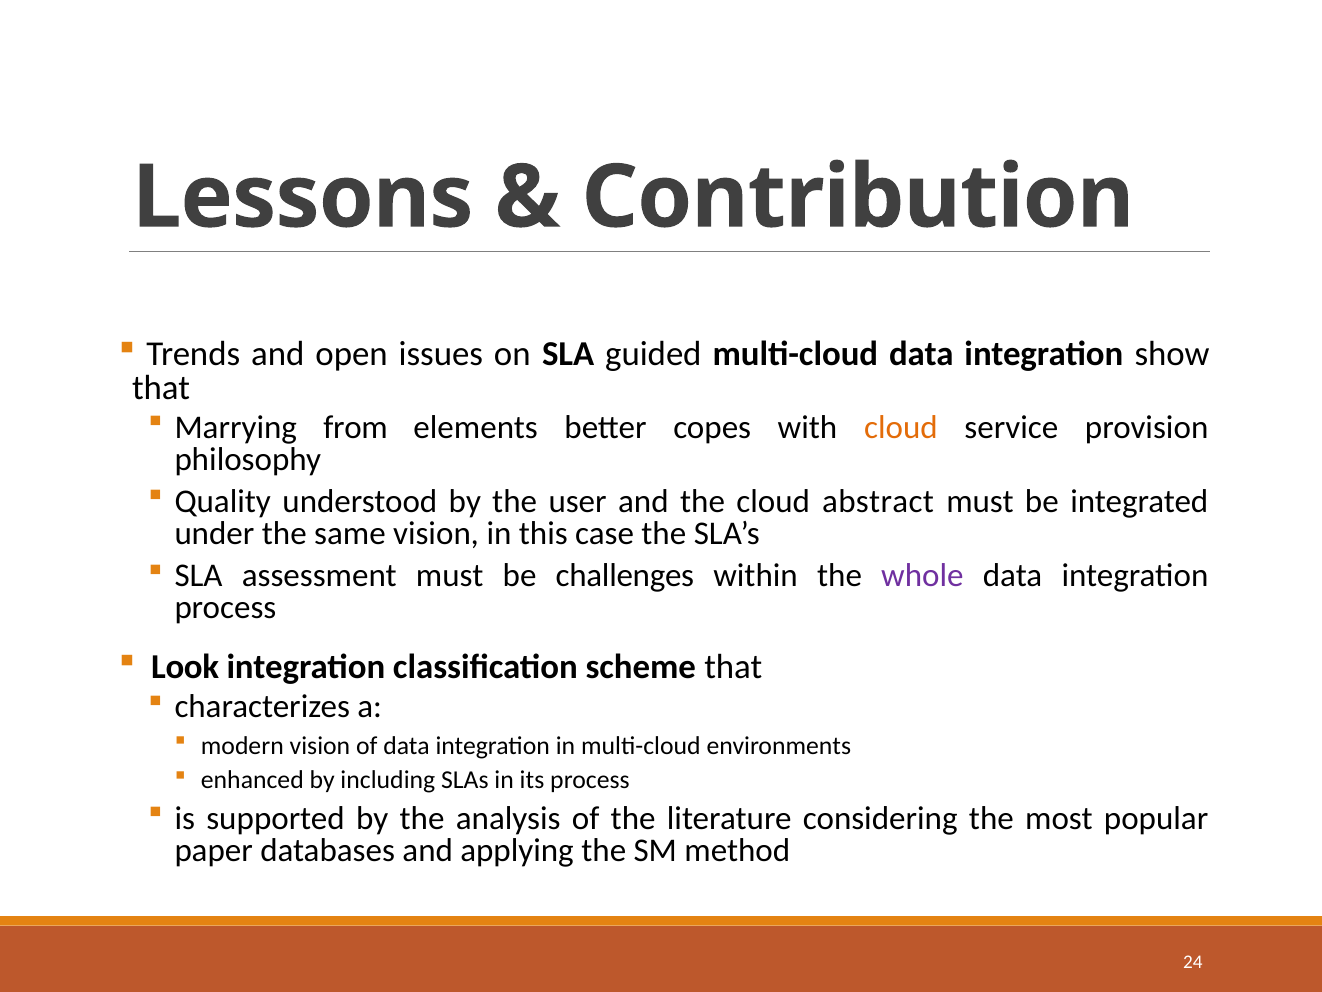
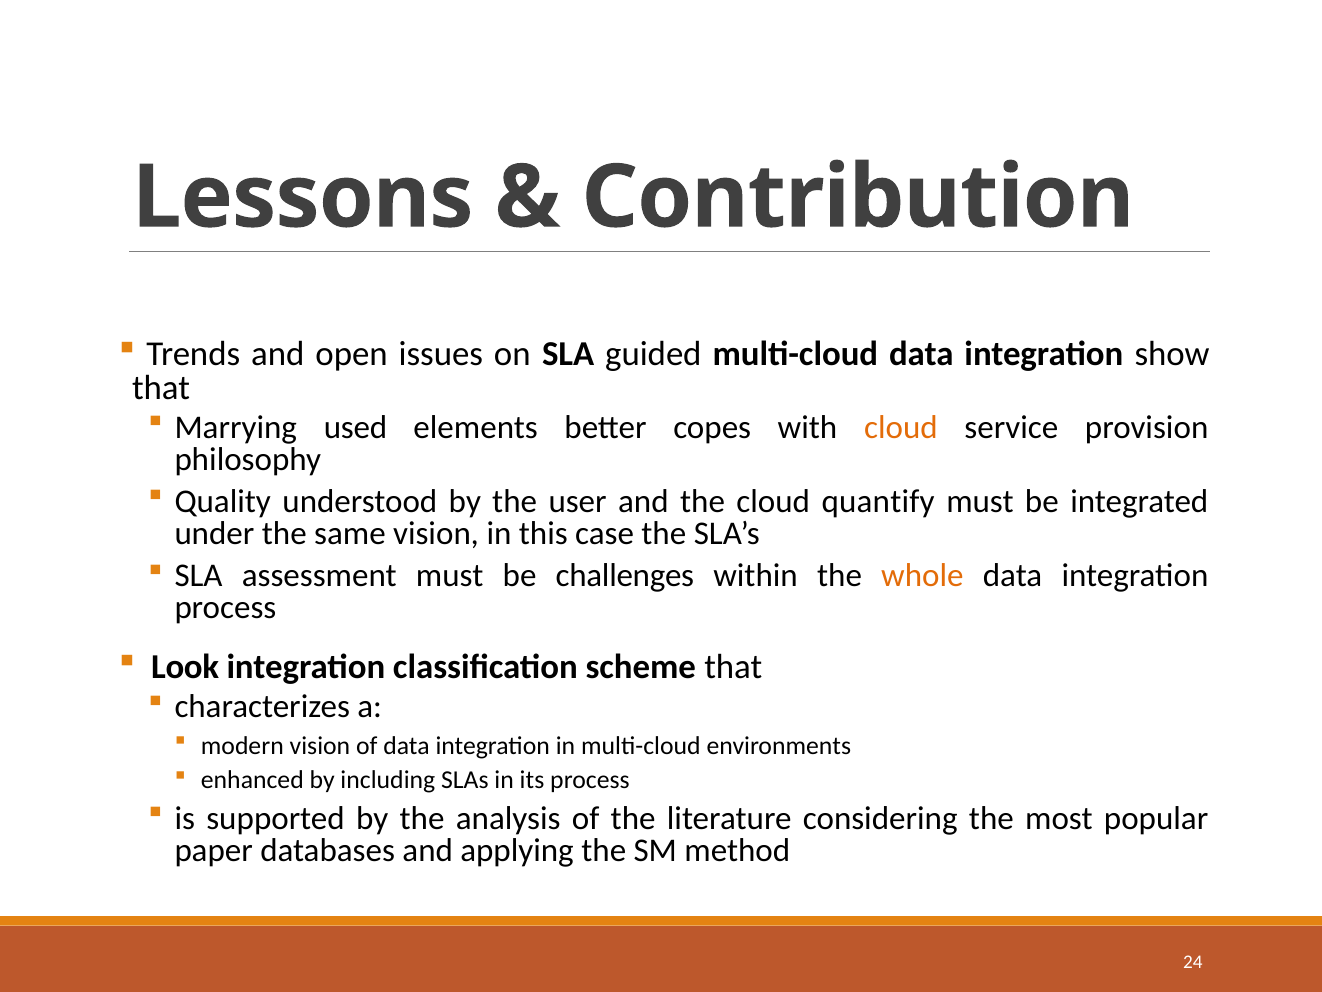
from: from -> used (355, 427)
abstract: abstract -> quantify (878, 502)
whole colour: purple -> orange (922, 576)
